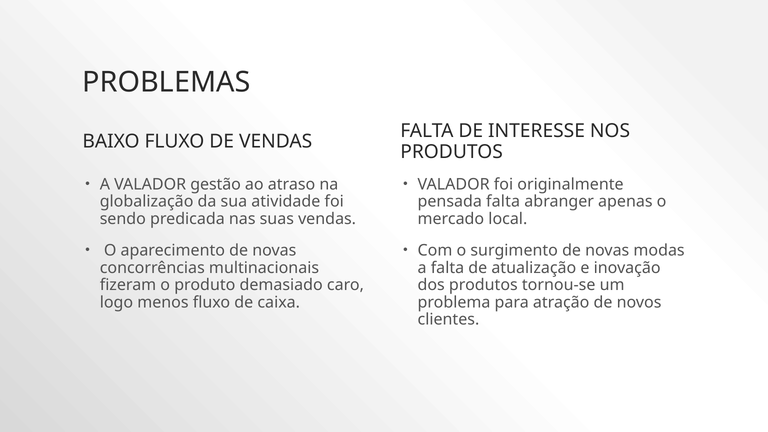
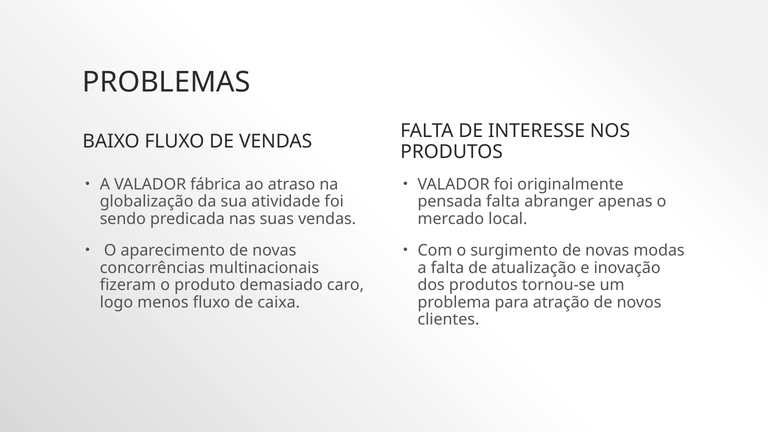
gestão: gestão -> fábrica (216, 184)
